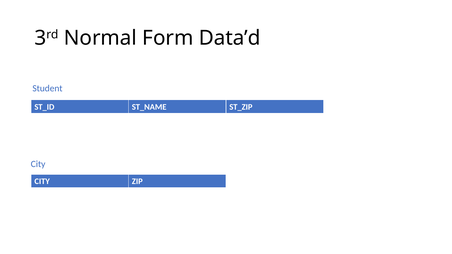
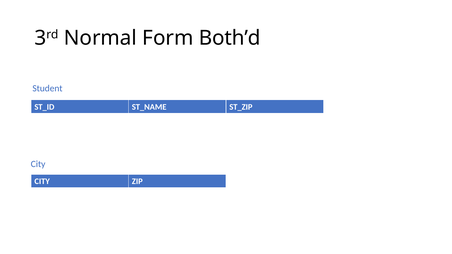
Data’d: Data’d -> Both’d (230, 38)
